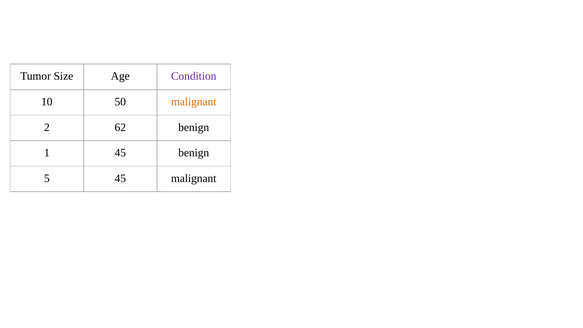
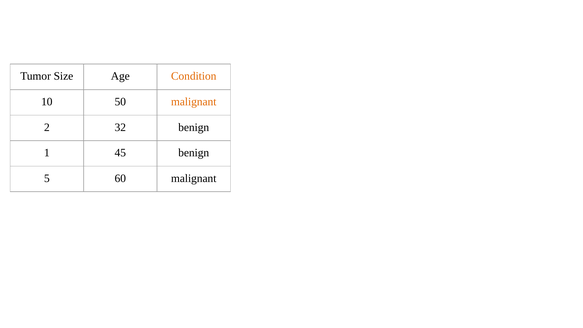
Condition colour: purple -> orange (194, 76)
62: 62 -> 32 (120, 127)
5 45: 45 -> 60 (120, 178)
